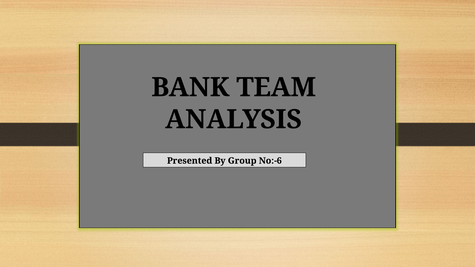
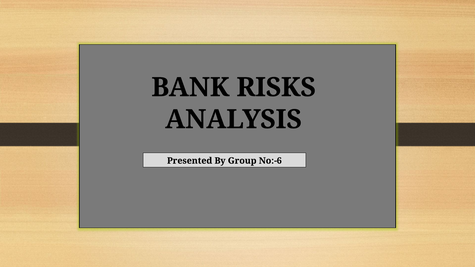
TEAM: TEAM -> RISKS (276, 87)
